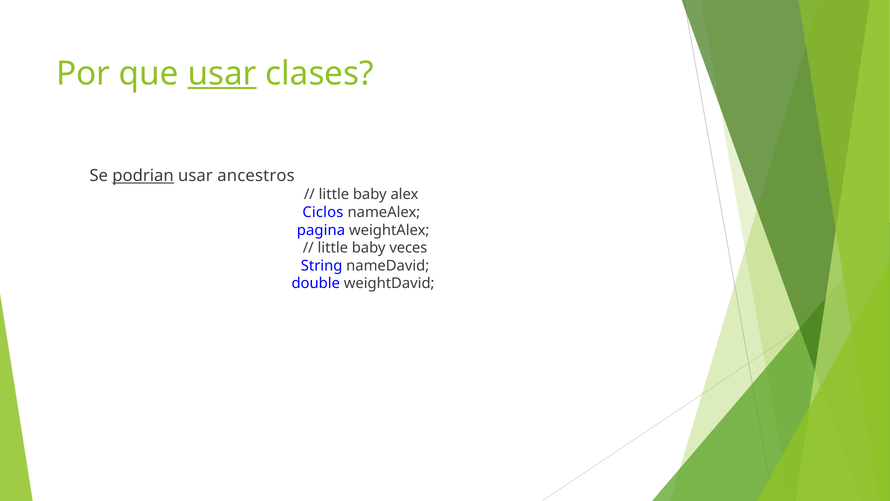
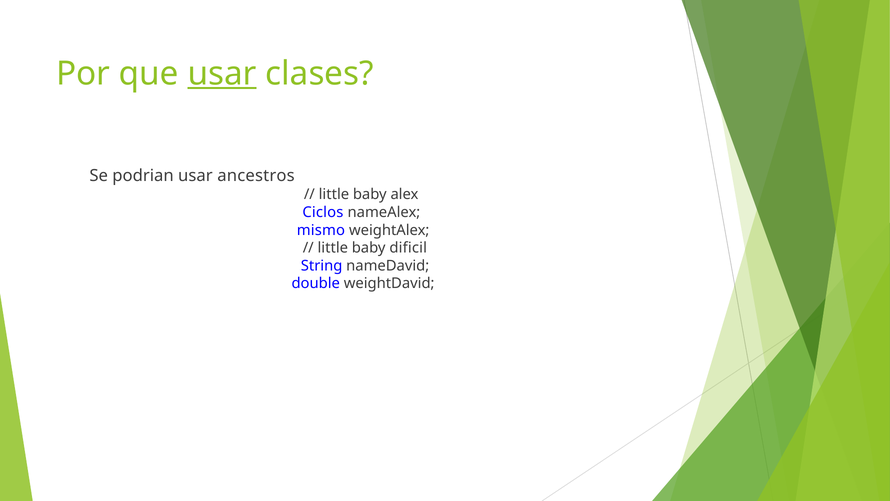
podrian underline: present -> none (143, 176)
pagina: pagina -> mismo (321, 230)
veces: veces -> dificil (408, 248)
